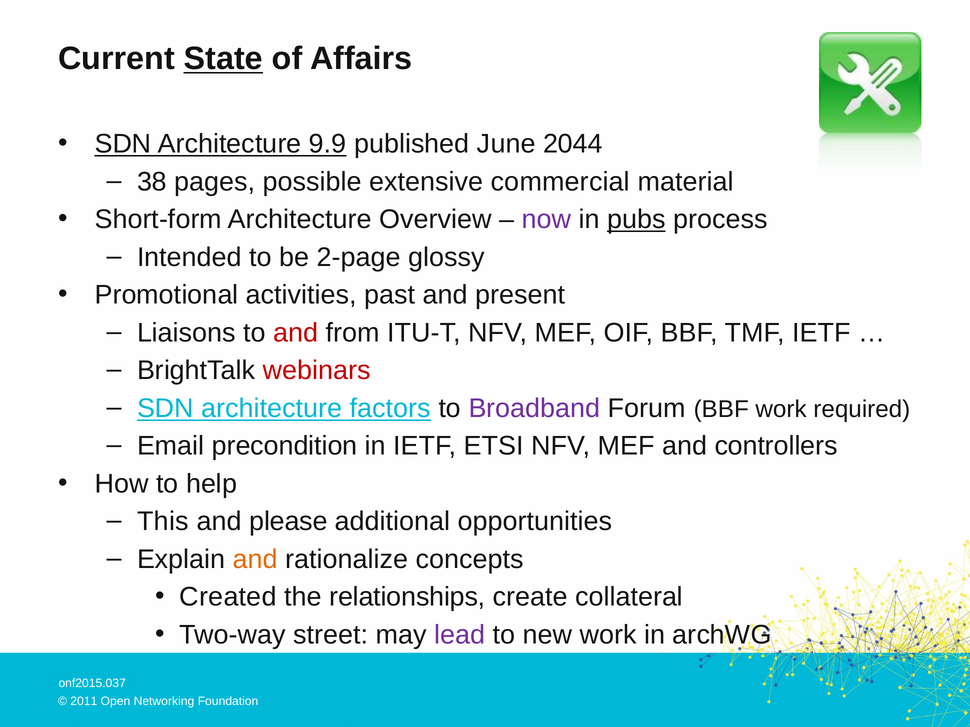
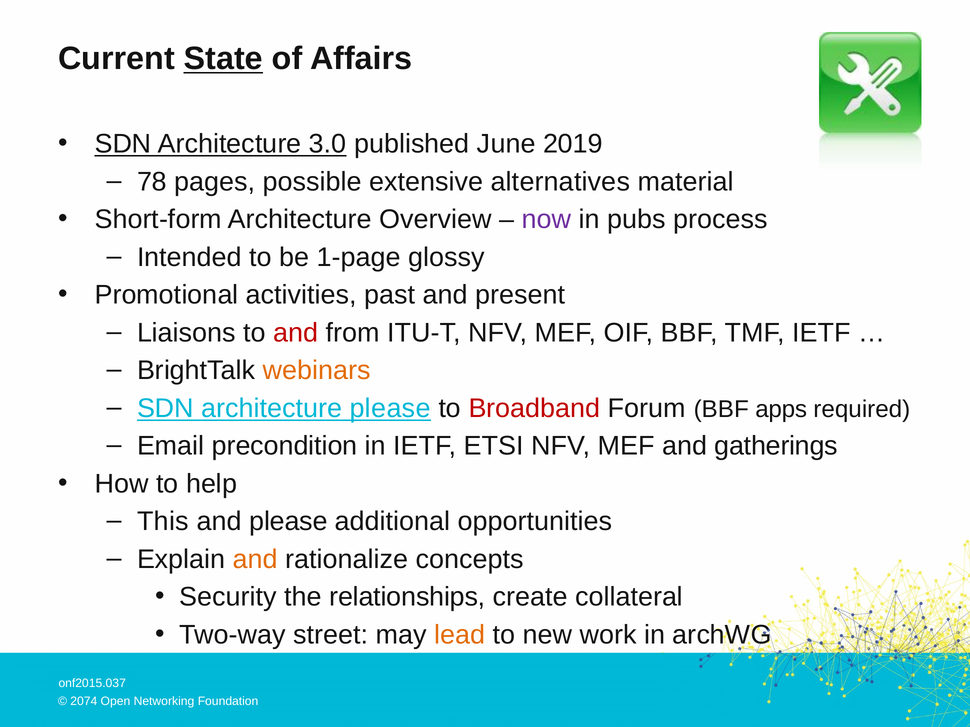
9.9: 9.9 -> 3.0 (328, 144)
2044: 2044 -> 2019 (573, 144)
38: 38 -> 78 (152, 182)
commercial: commercial -> alternatives (560, 182)
pubs underline: present -> none (636, 220)
2-page: 2-page -> 1-page (359, 258)
webinars colour: red -> orange (317, 371)
architecture factors: factors -> please (390, 409)
Broadband colour: purple -> red (534, 409)
BBF work: work -> apps (781, 409)
controllers: controllers -> gatherings (776, 446)
Created: Created -> Security (228, 597)
lead colour: purple -> orange (460, 635)
2011: 2011 -> 2074 (84, 702)
